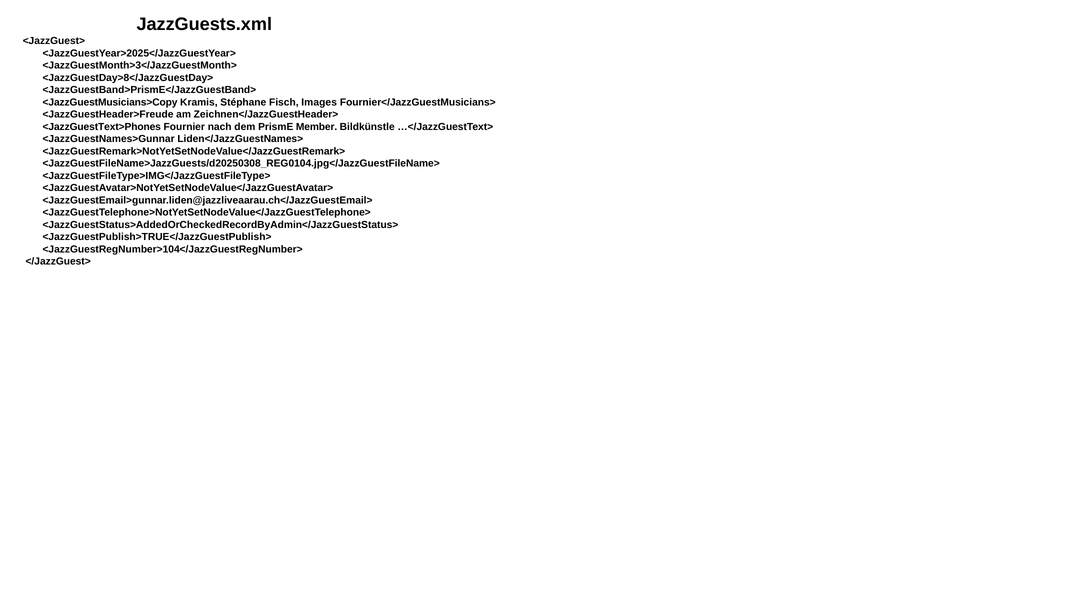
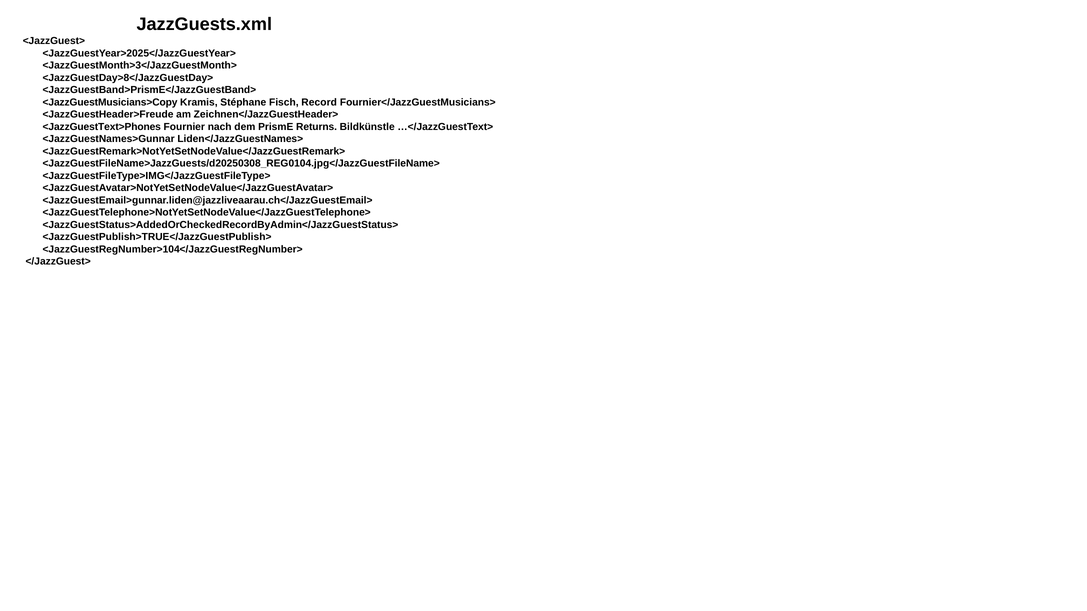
Images: Images -> Record (319, 102)
Member: Member -> Returns (317, 127)
